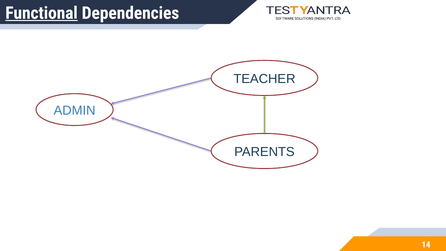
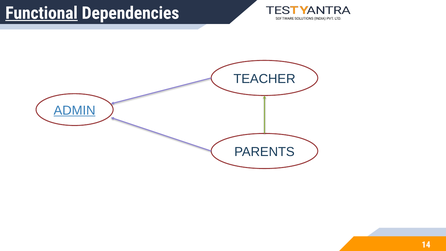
ADMIN underline: none -> present (75, 110)
